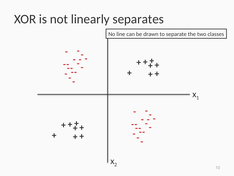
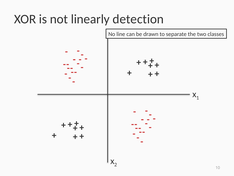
separates: separates -> detection (138, 19)
